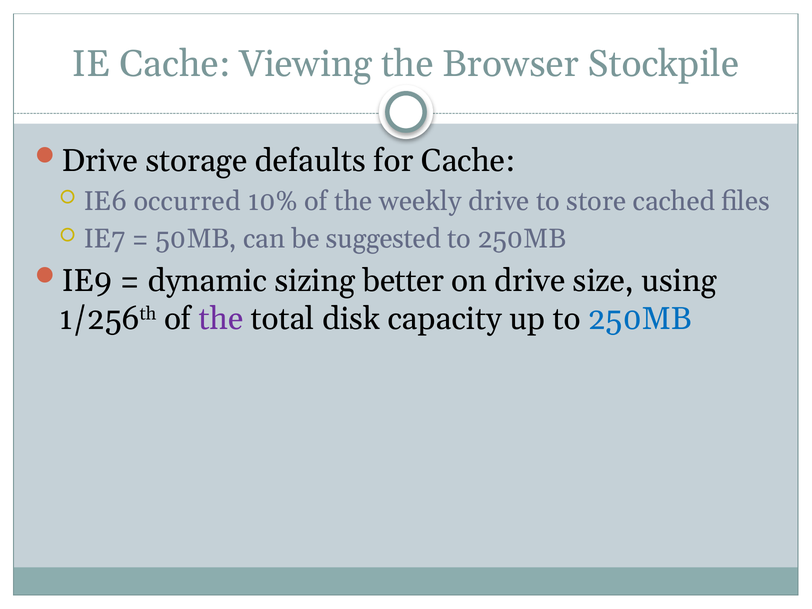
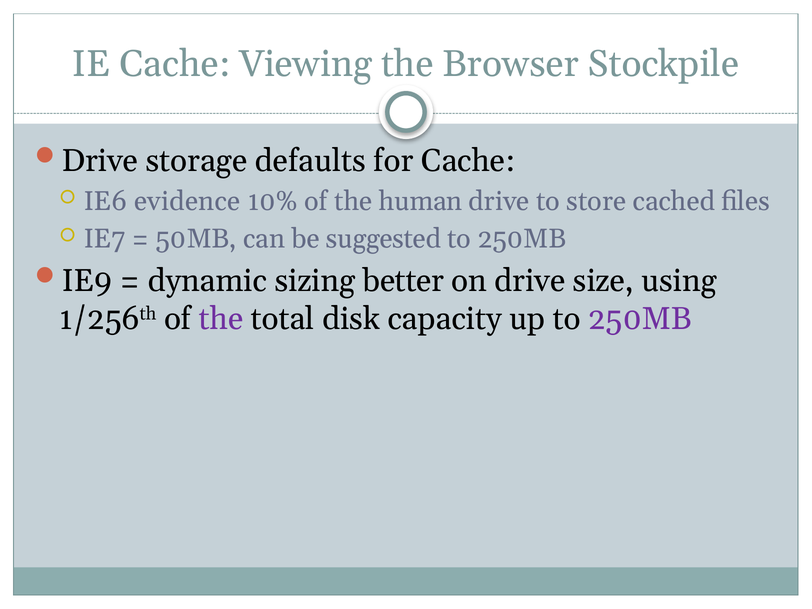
occurred: occurred -> evidence (187, 201)
weekly: weekly -> human (421, 201)
250MB colour: blue -> purple (640, 319)
